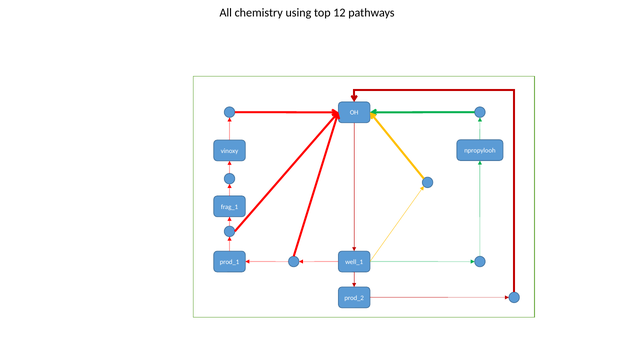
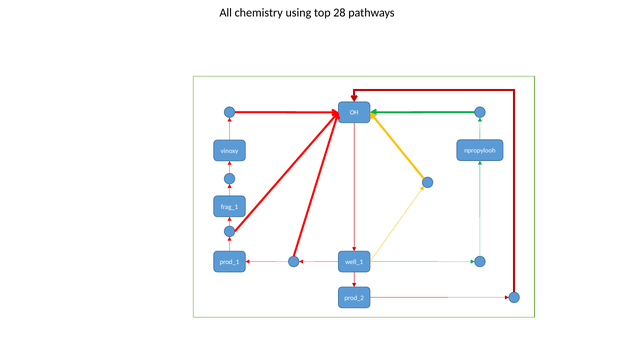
12: 12 -> 28 (339, 13)
